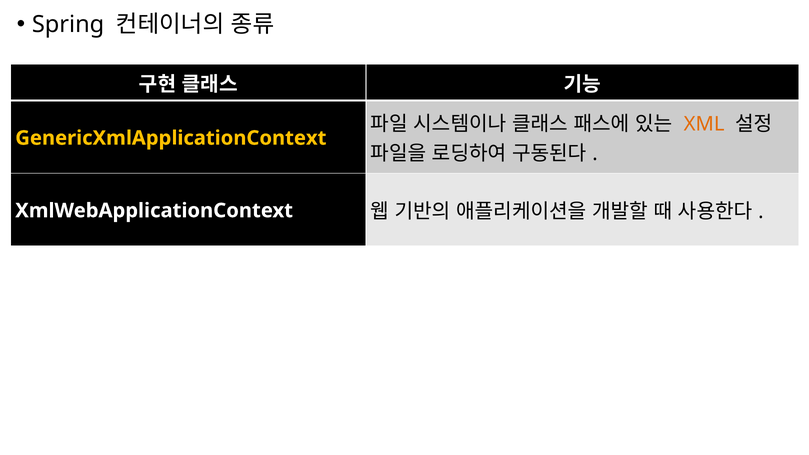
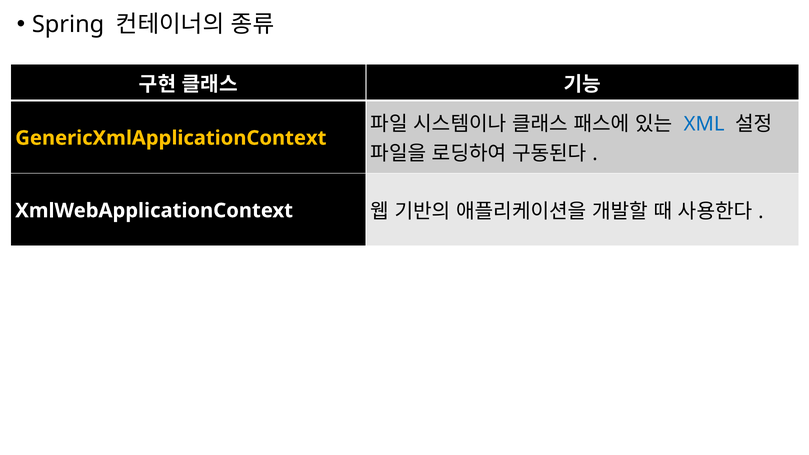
XML colour: orange -> blue (704, 124)
